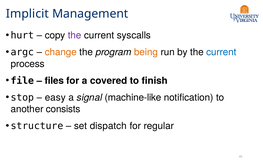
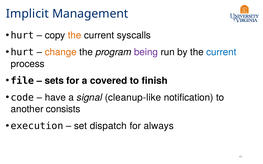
the colour: purple -> orange (75, 35)
argc: argc -> hurt (22, 52)
being colour: orange -> purple (146, 52)
files: files -> sets (54, 81)
stop: stop -> code (22, 98)
easy: easy -> have (55, 98)
machine-like: machine-like -> cleanup-like (133, 98)
structure: structure -> execution (37, 126)
regular: regular -> always (159, 126)
